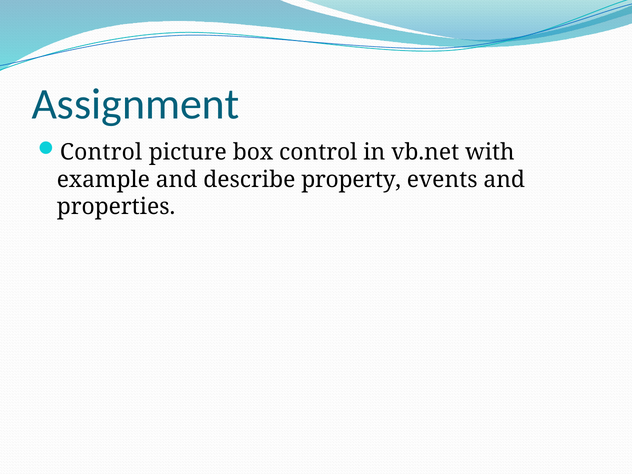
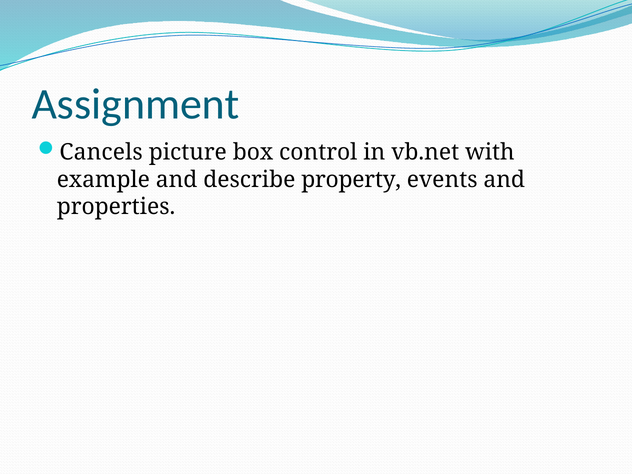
Control: Control -> Cancels (101, 152)
